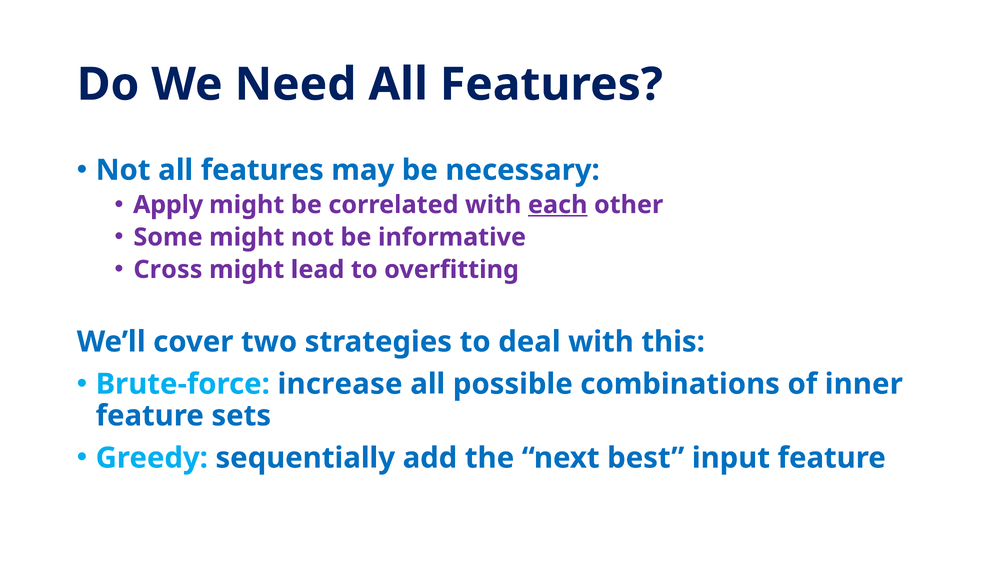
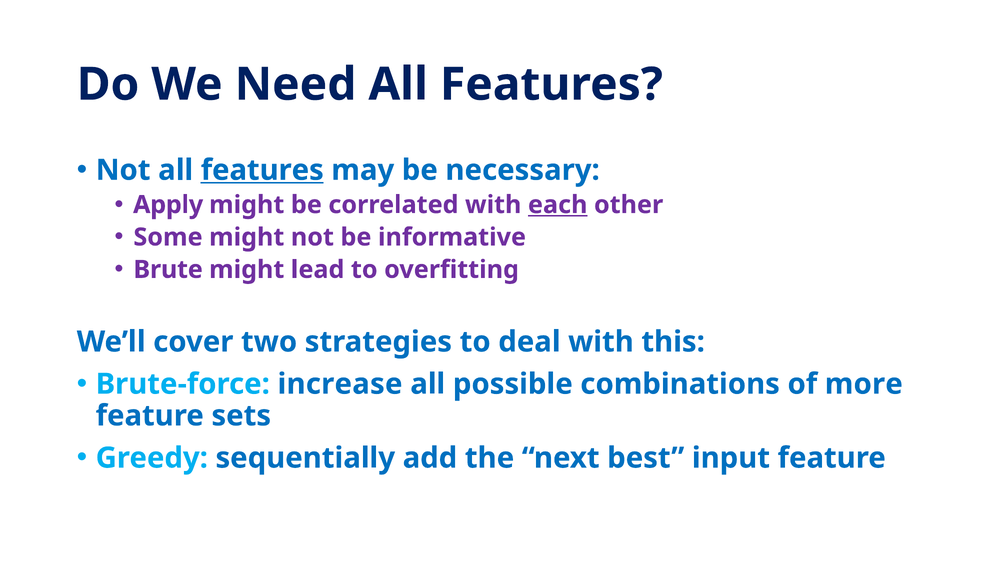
features underline: none -> present (262, 170)
Cross: Cross -> Brute (168, 270)
inner: inner -> more (864, 384)
